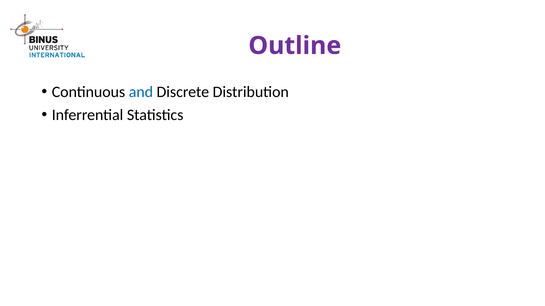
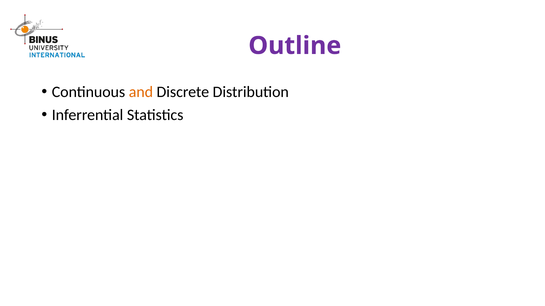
and colour: blue -> orange (141, 92)
